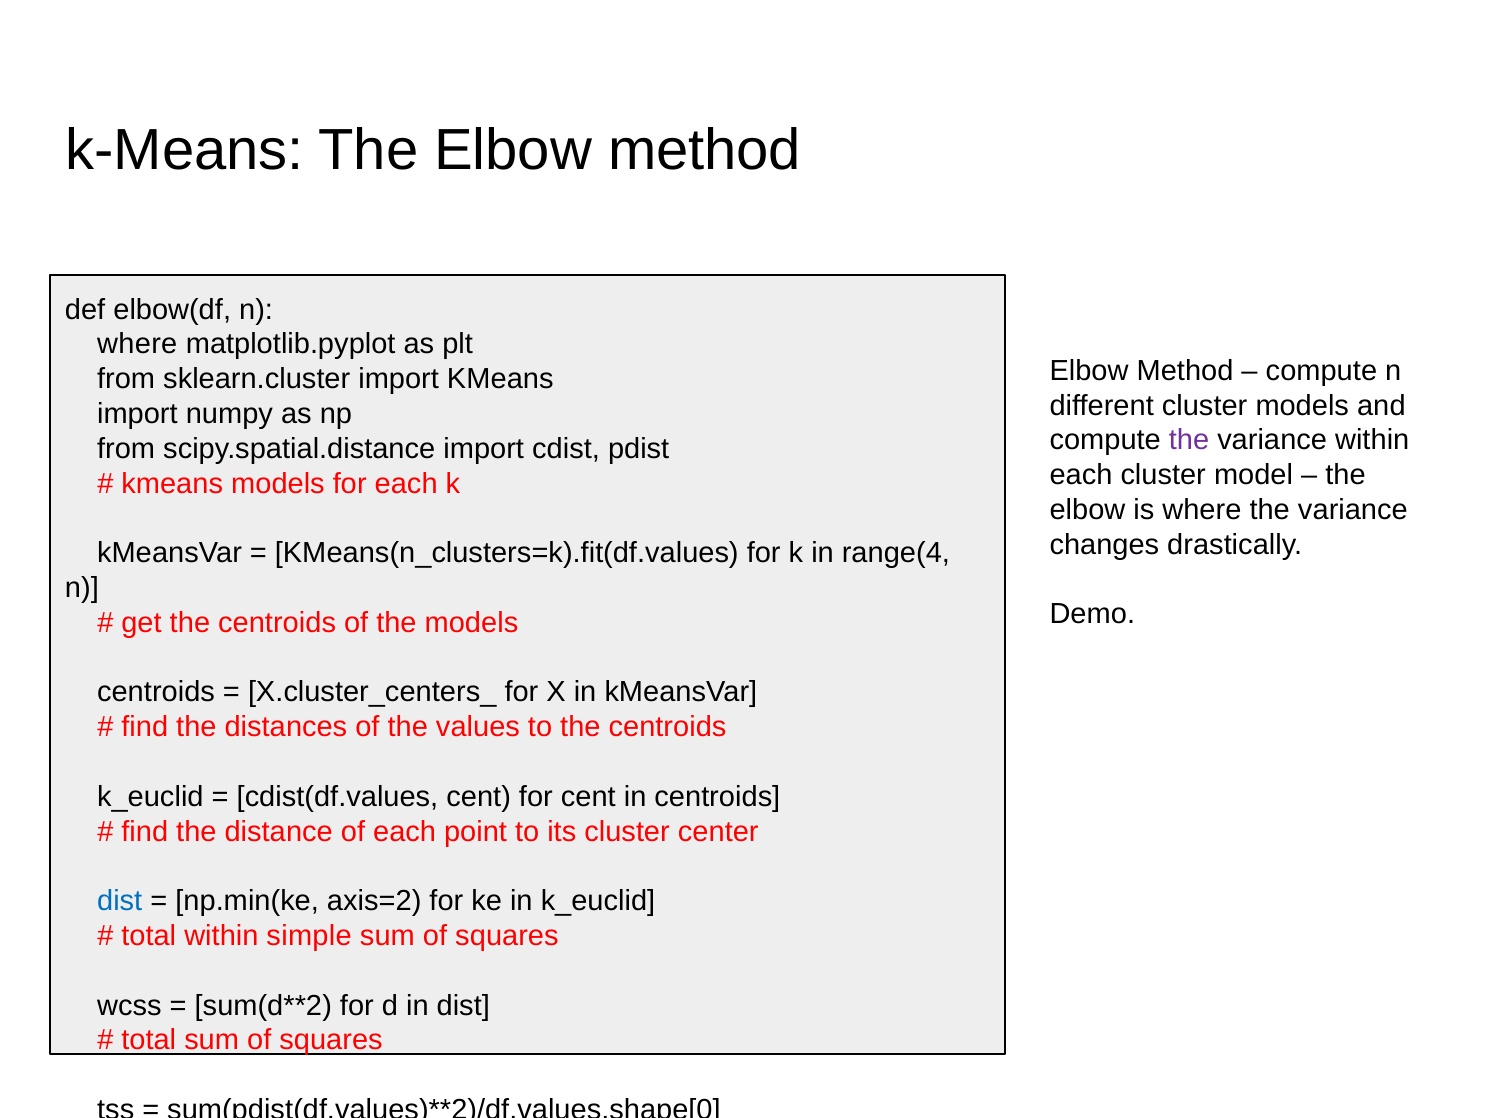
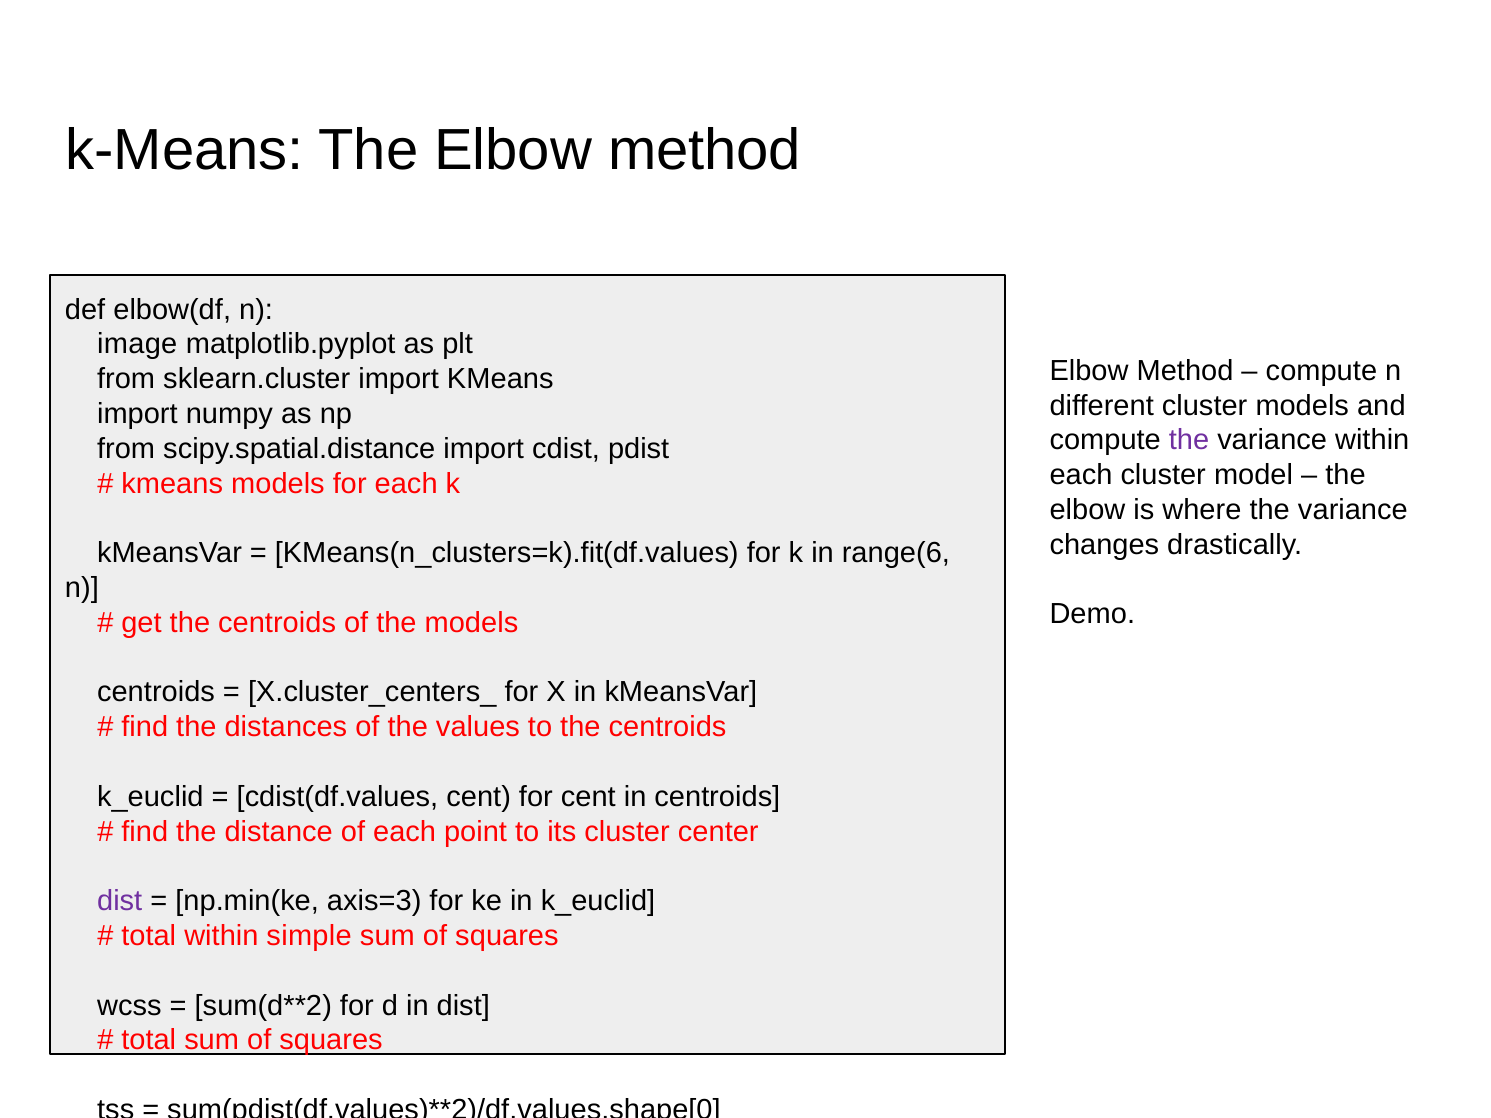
where: where -> image (137, 344)
range(4: range(4 -> range(6 (896, 553)
dist colour: blue -> purple (120, 901)
axis=2: axis=2 -> axis=3 (374, 901)
